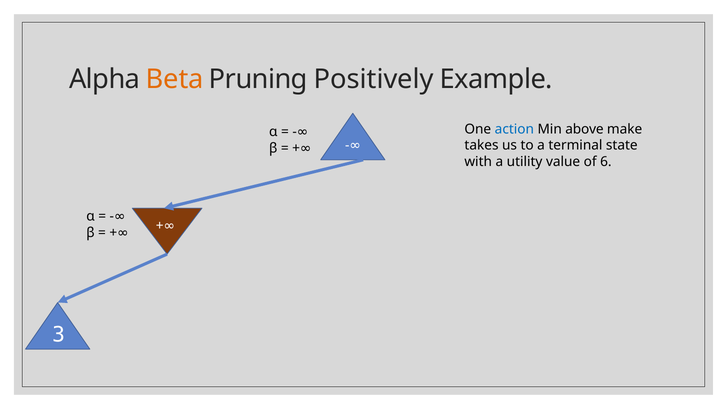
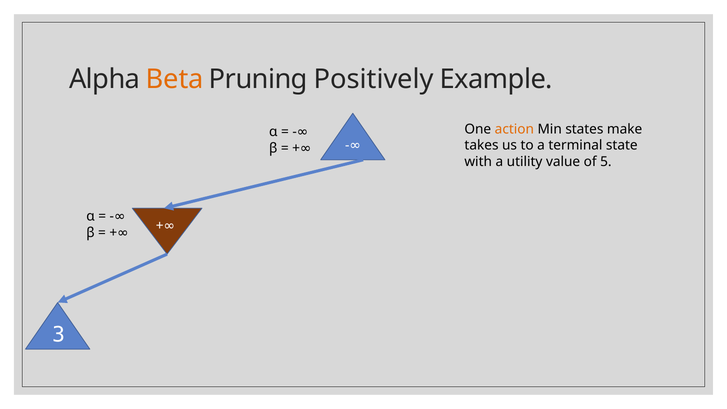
action colour: blue -> orange (514, 129)
above: above -> states (584, 129)
6: 6 -> 5 (606, 162)
